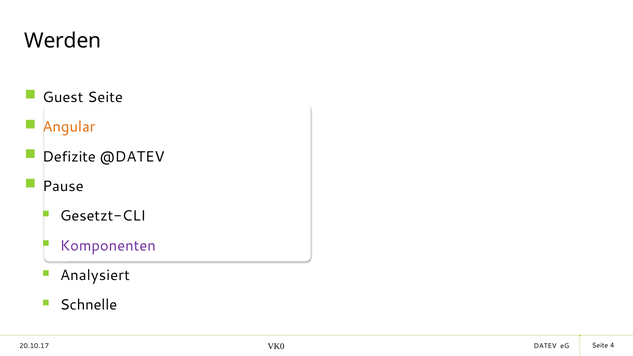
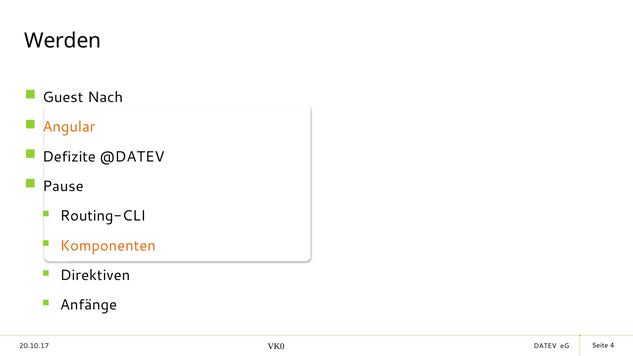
Guest Seite: Seite -> Nach (105, 97)
Gesetzt-CLI: Gesetzt-CLI -> Routing-CLI (103, 216)
Komponenten colour: purple -> orange (108, 246)
Analysiert: Analysiert -> Direktiven (95, 275)
Schnelle: Schnelle -> Anfänge (88, 305)
